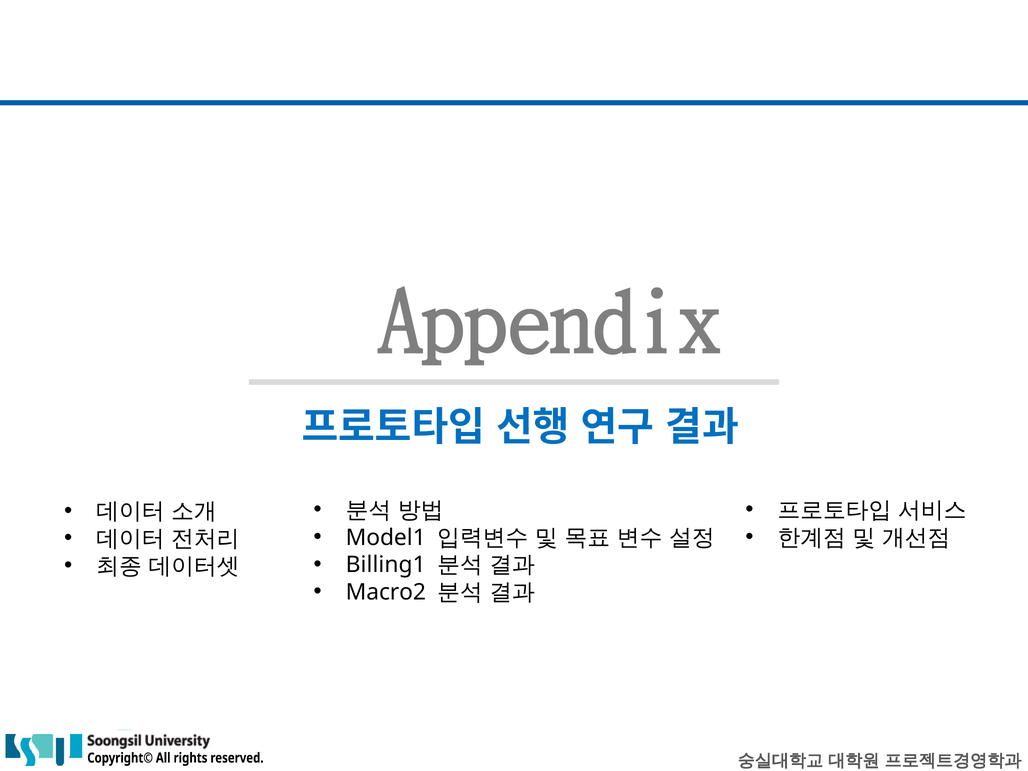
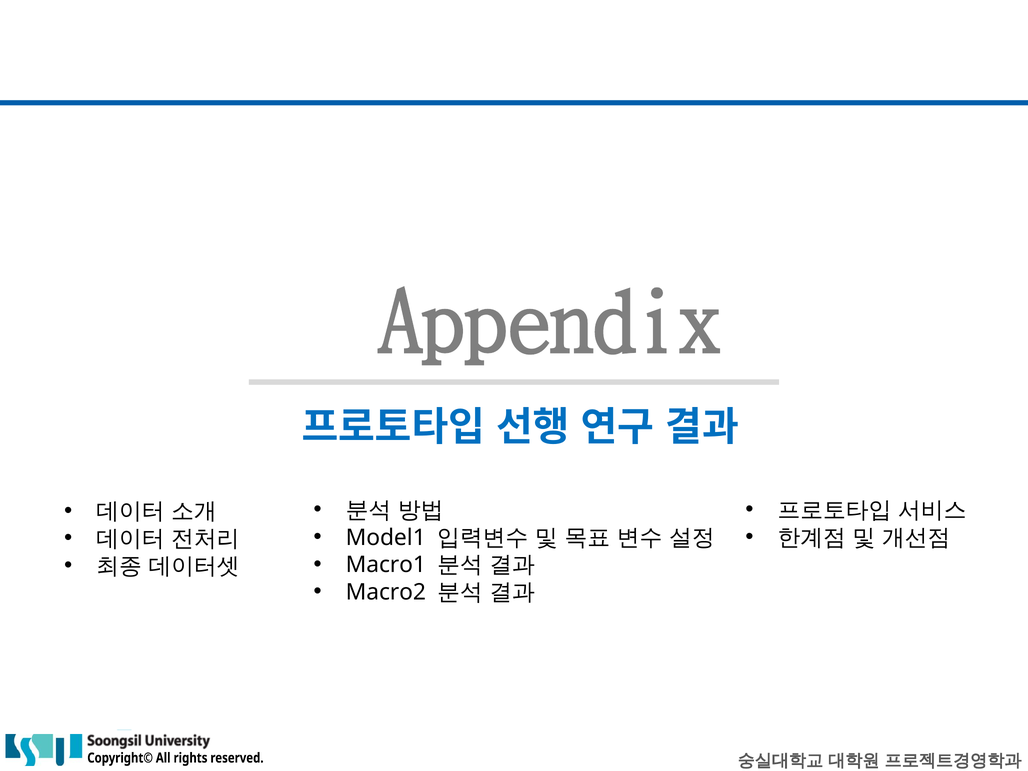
Billing1: Billing1 -> Macro1 (386, 565)
